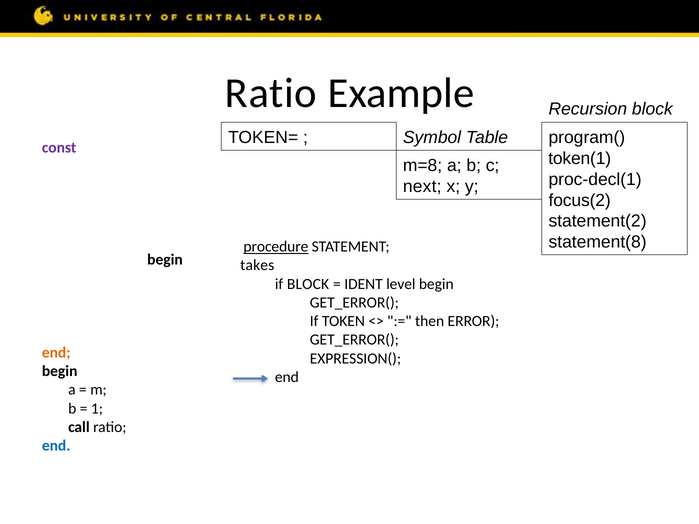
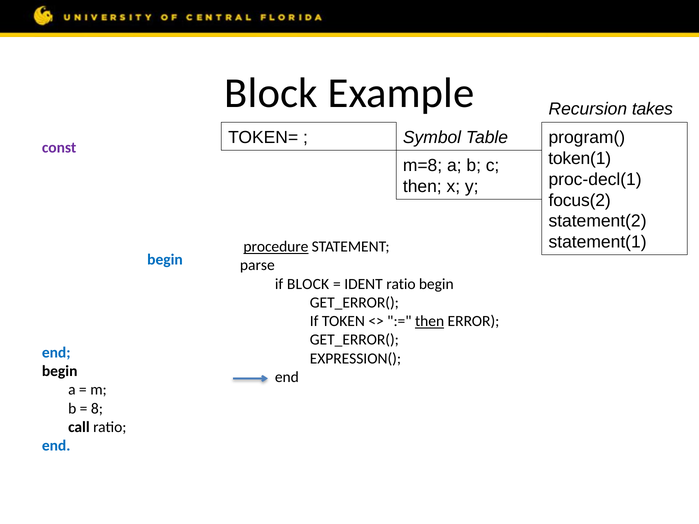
Ratio: Ratio -> Block (271, 93)
Recursion block: block -> takes (652, 109)
next: next -> then (422, 187)
statement(8: statement(8 -> statement(1 (598, 242)
begin colour: black -> blue (165, 260)
takes: takes -> parse (257, 266)
IDENT level: level -> ratio (401, 284)
then underline: none -> present (430, 321)
end colour: orange -> blue (56, 353)
1: 1 -> 8 (97, 409)
